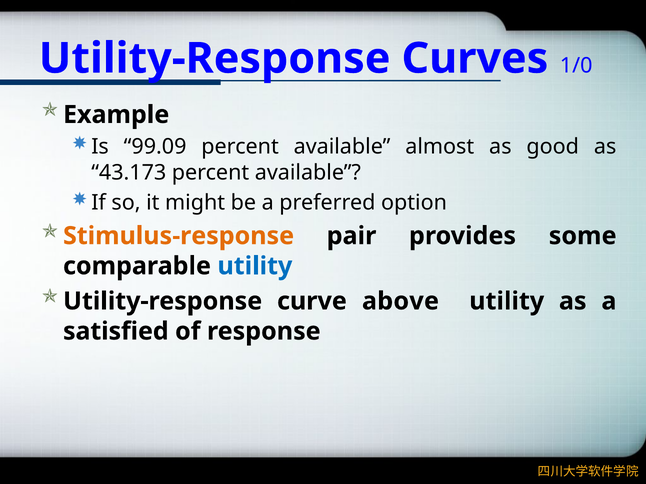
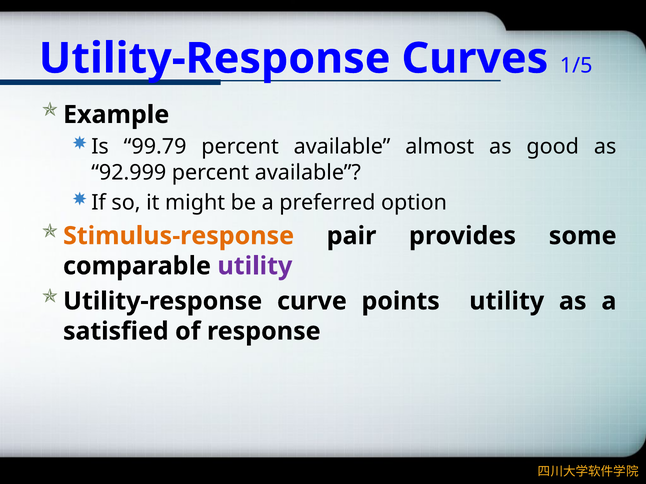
1/0: 1/0 -> 1/5 (576, 66)
99.09: 99.09 -> 99.79 (155, 147)
43.173: 43.173 -> 92.999 (129, 173)
utility colour: blue -> purple (255, 266)
above: above -> points (401, 301)
